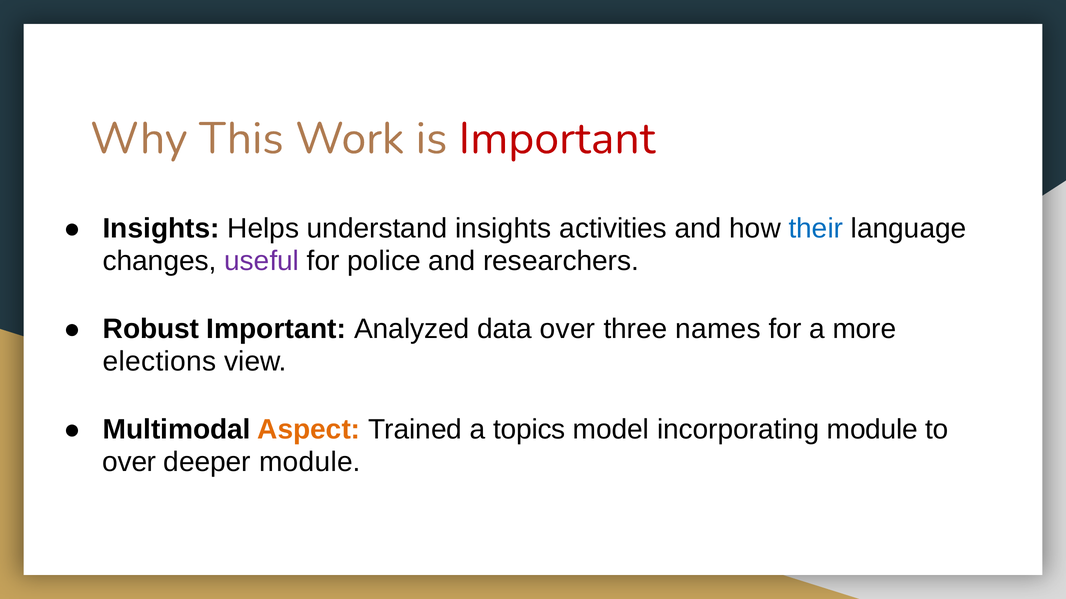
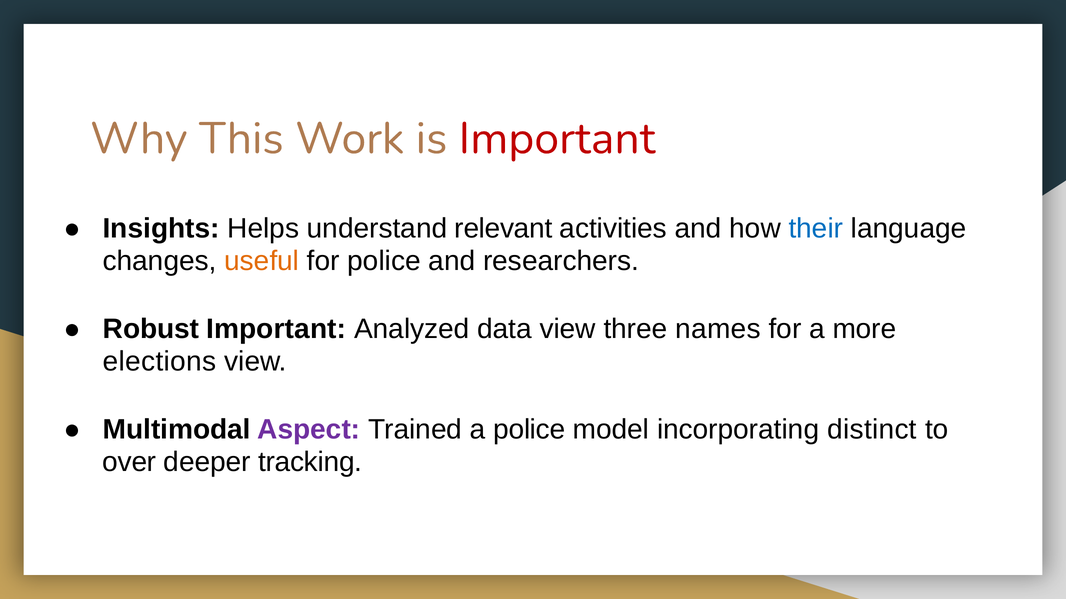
understand insights: insights -> relevant (503, 229)
useful colour: purple -> orange (262, 261)
data over: over -> view (568, 329)
Aspect colour: orange -> purple (309, 430)
a topics: topics -> police (529, 430)
incorporating module: module -> distinct (872, 430)
deeper module: module -> tracking (310, 462)
